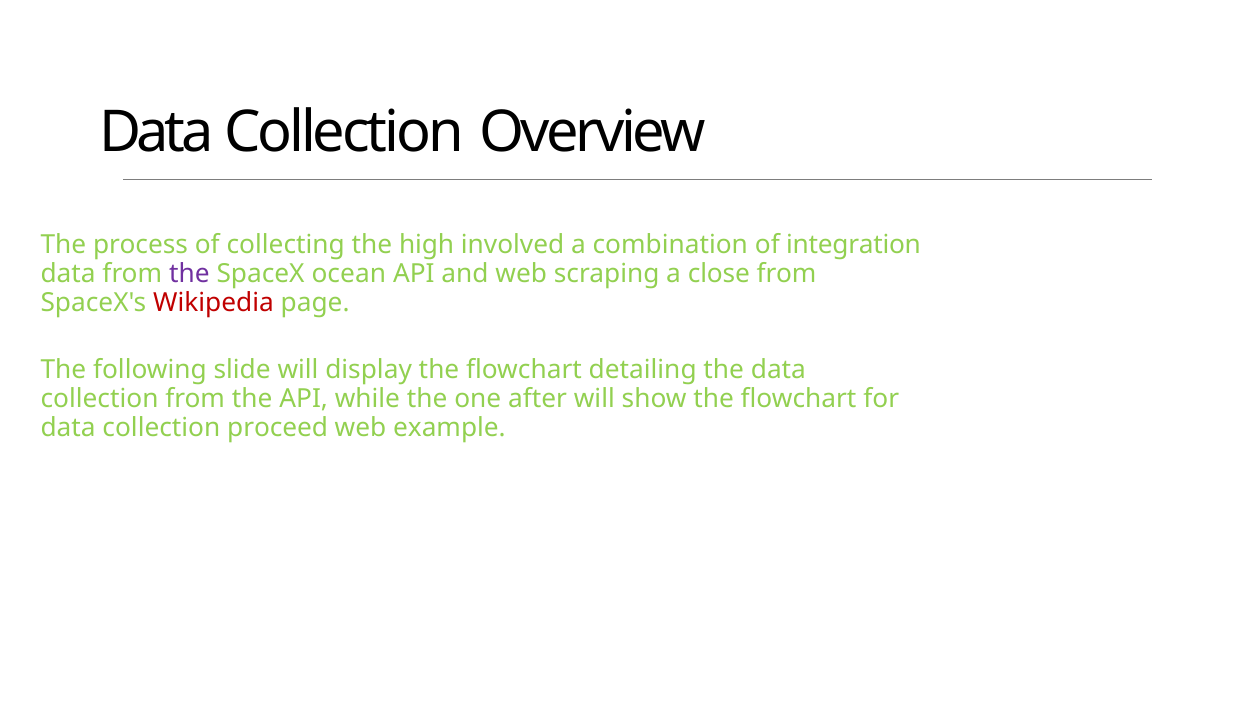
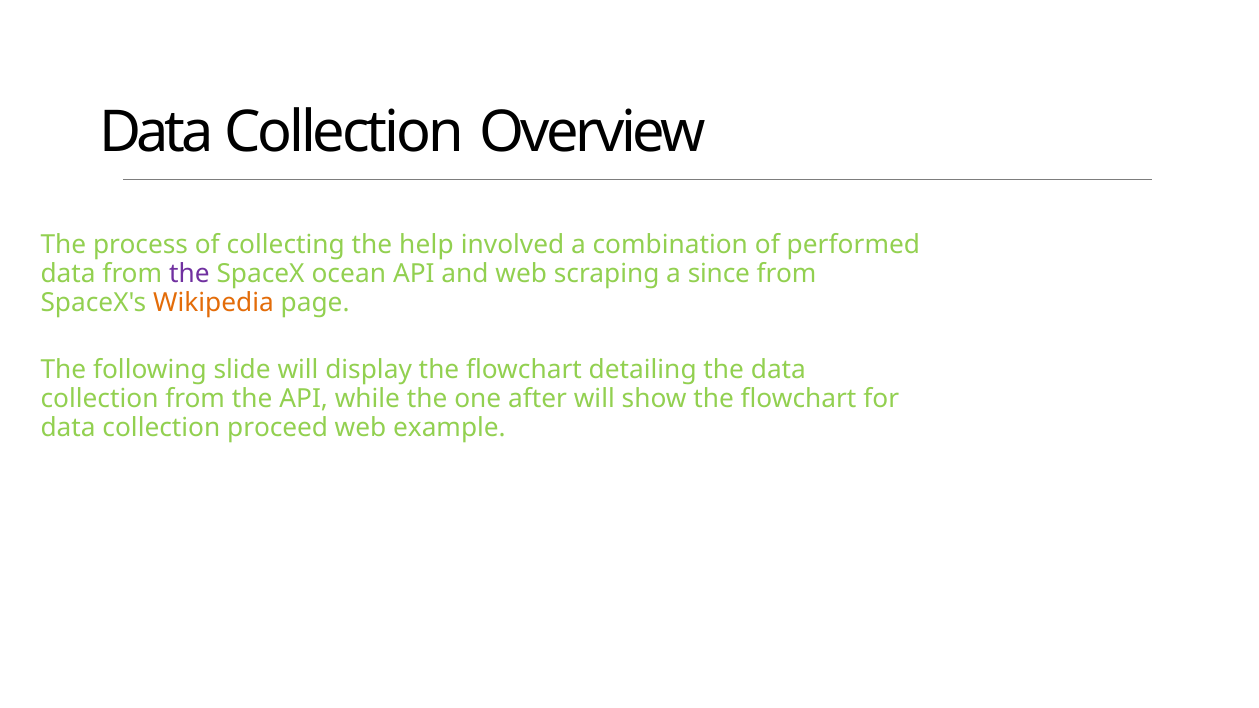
high: high -> help (426, 245)
integration: integration -> performed (853, 245)
close: close -> since (719, 274)
Wikipedia colour: red -> orange (214, 303)
